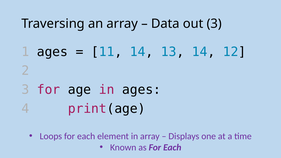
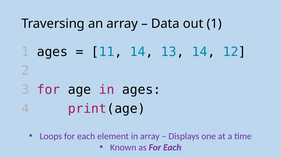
out 3: 3 -> 1 (214, 24)
